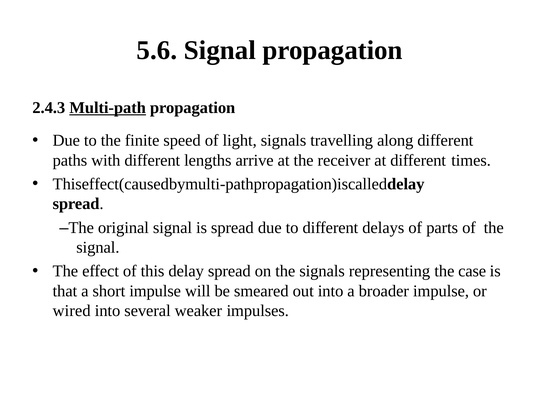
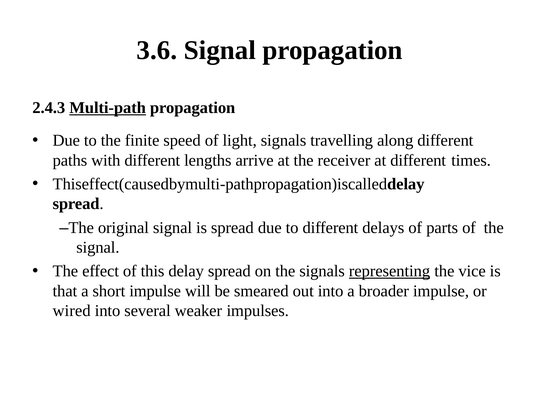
5.6: 5.6 -> 3.6 (157, 50)
representing underline: none -> present (390, 271)
case: case -> vice (472, 271)
